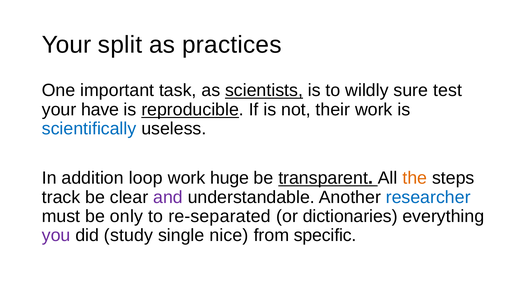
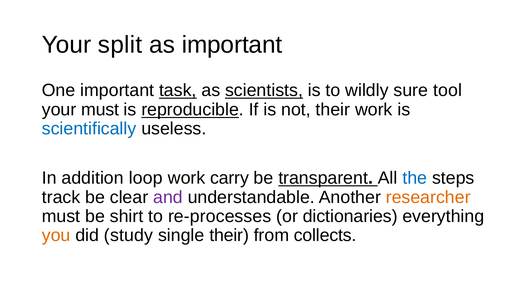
as practices: practices -> important (232, 45)
task underline: none -> present (178, 91)
test: test -> tool (448, 91)
your have: have -> must (100, 110)
huge: huge -> carry (230, 178)
the colour: orange -> blue (415, 178)
researcher colour: blue -> orange (428, 197)
only: only -> shirt (127, 216)
re-separated: re-separated -> re-processes (220, 216)
you colour: purple -> orange (56, 236)
single nice: nice -> their (229, 236)
specific: specific -> collects (325, 236)
